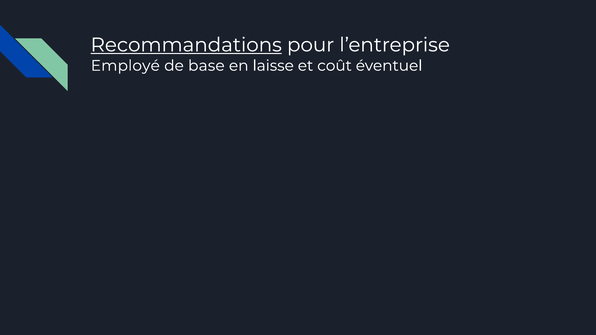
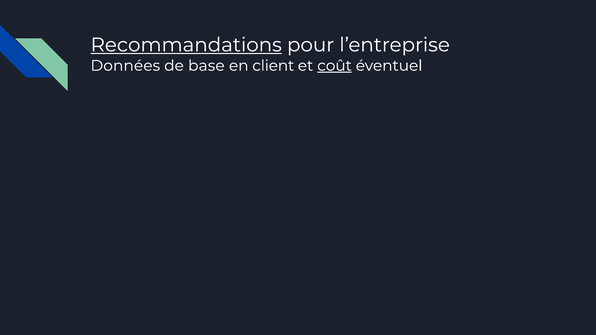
Employé: Employé -> Données (125, 66)
laisse: laisse -> client (273, 66)
coût underline: none -> present (335, 66)
